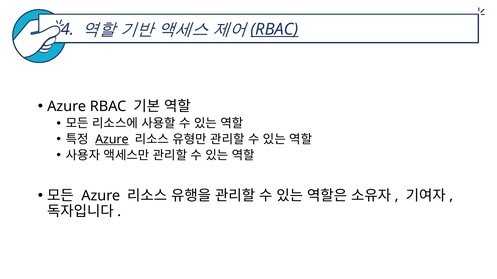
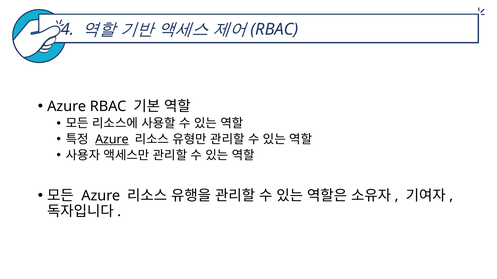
RBAC underline: present -> none (274, 30)
